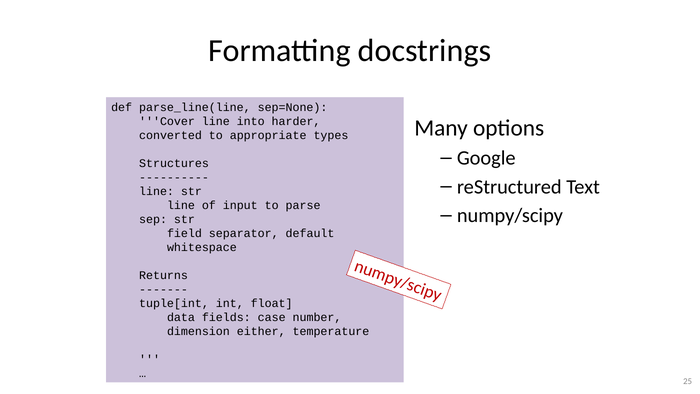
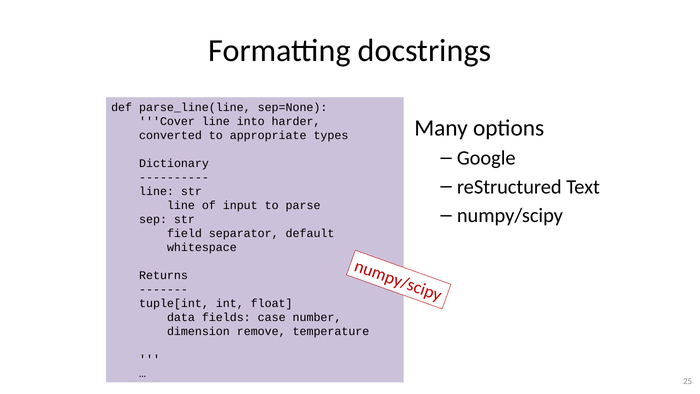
Structures: Structures -> Dictionary (174, 163)
either: either -> remove (261, 331)
